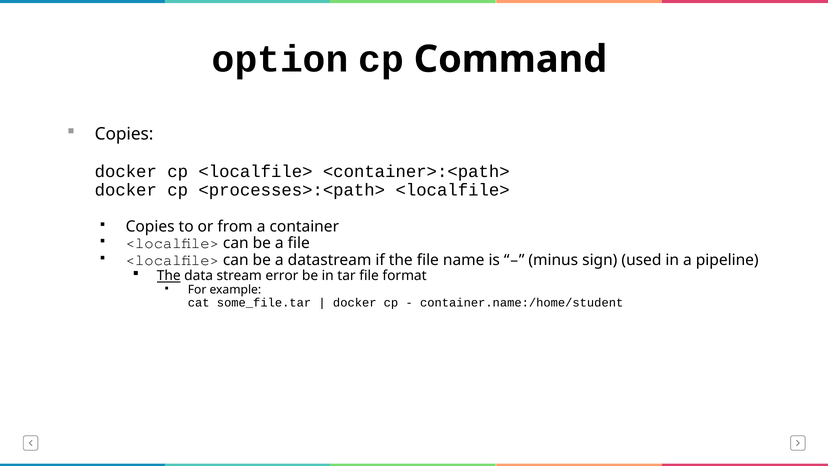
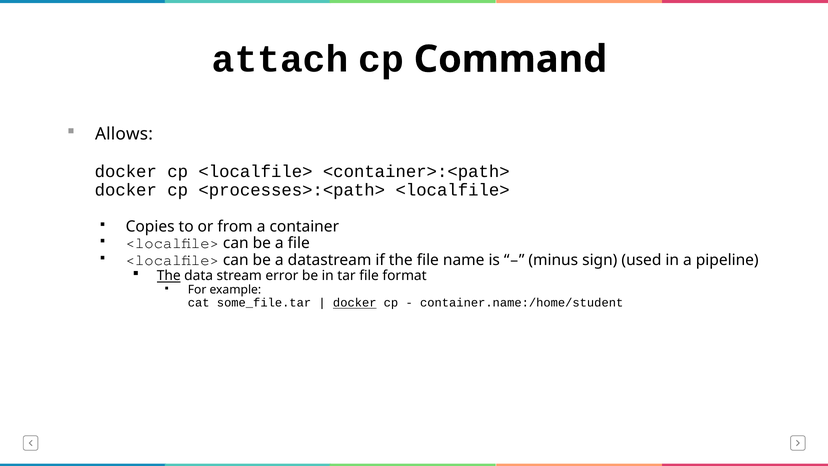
option: option -> attach (280, 59)
Copies: Copies -> Allows (124, 134)
docker underline: none -> present (355, 303)
